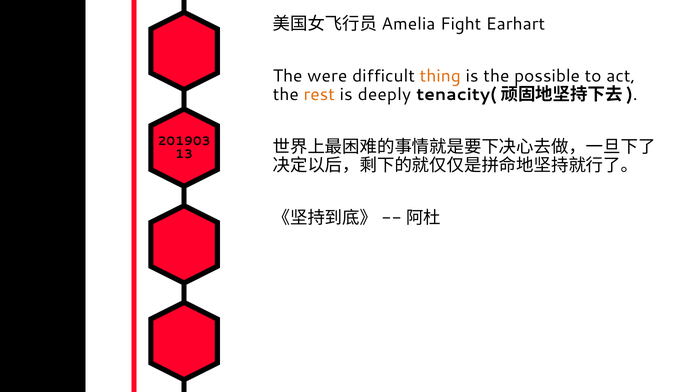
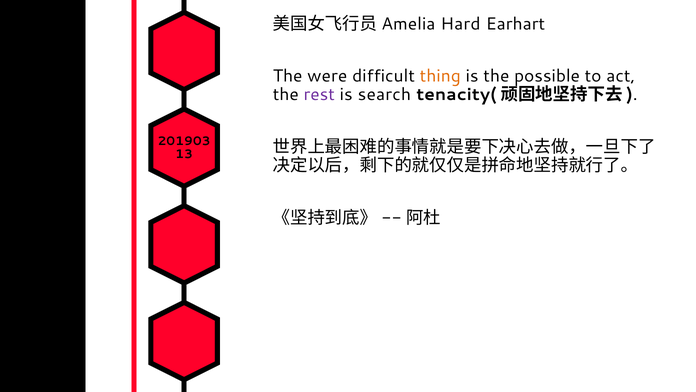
Fight: Fight -> Hard (461, 24)
rest colour: orange -> purple (319, 95)
deeply: deeply -> search (384, 95)
